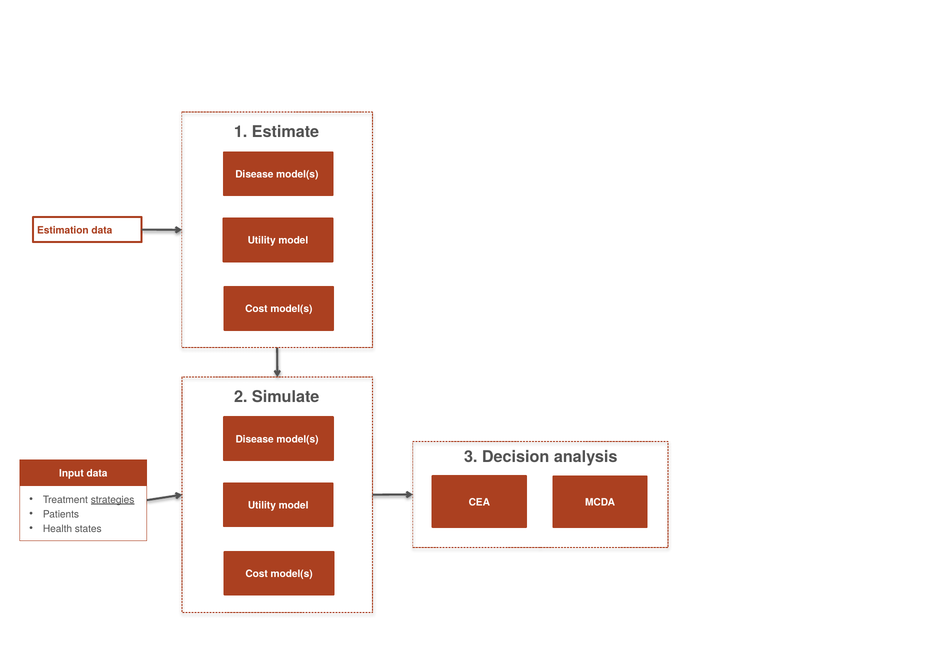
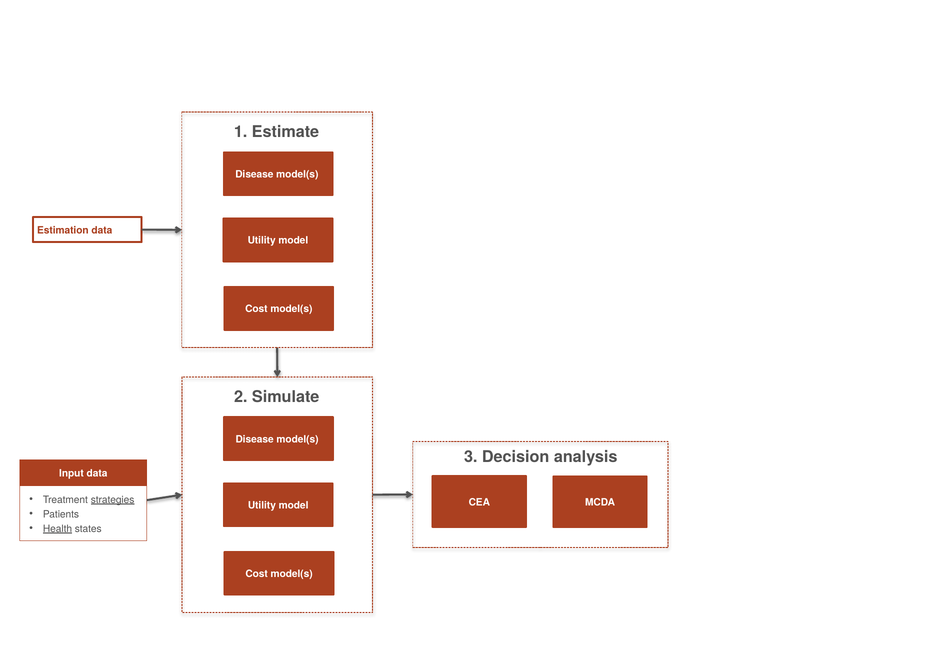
Health underline: none -> present (58, 529)
